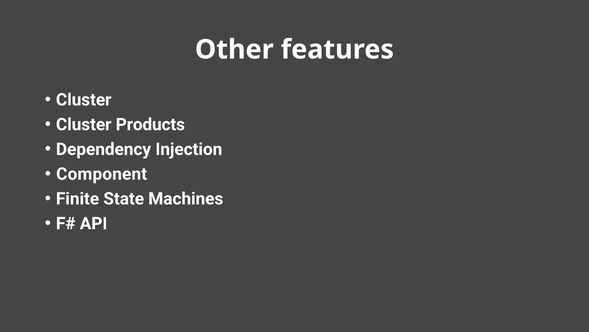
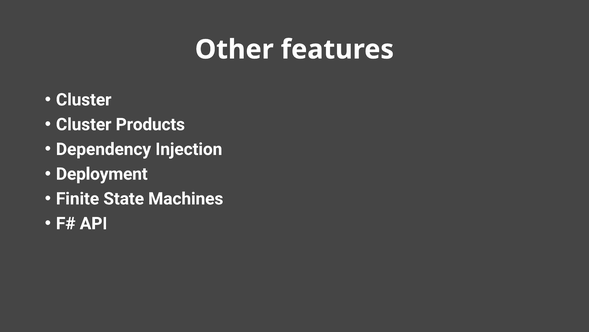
Component: Component -> Deployment (102, 174)
